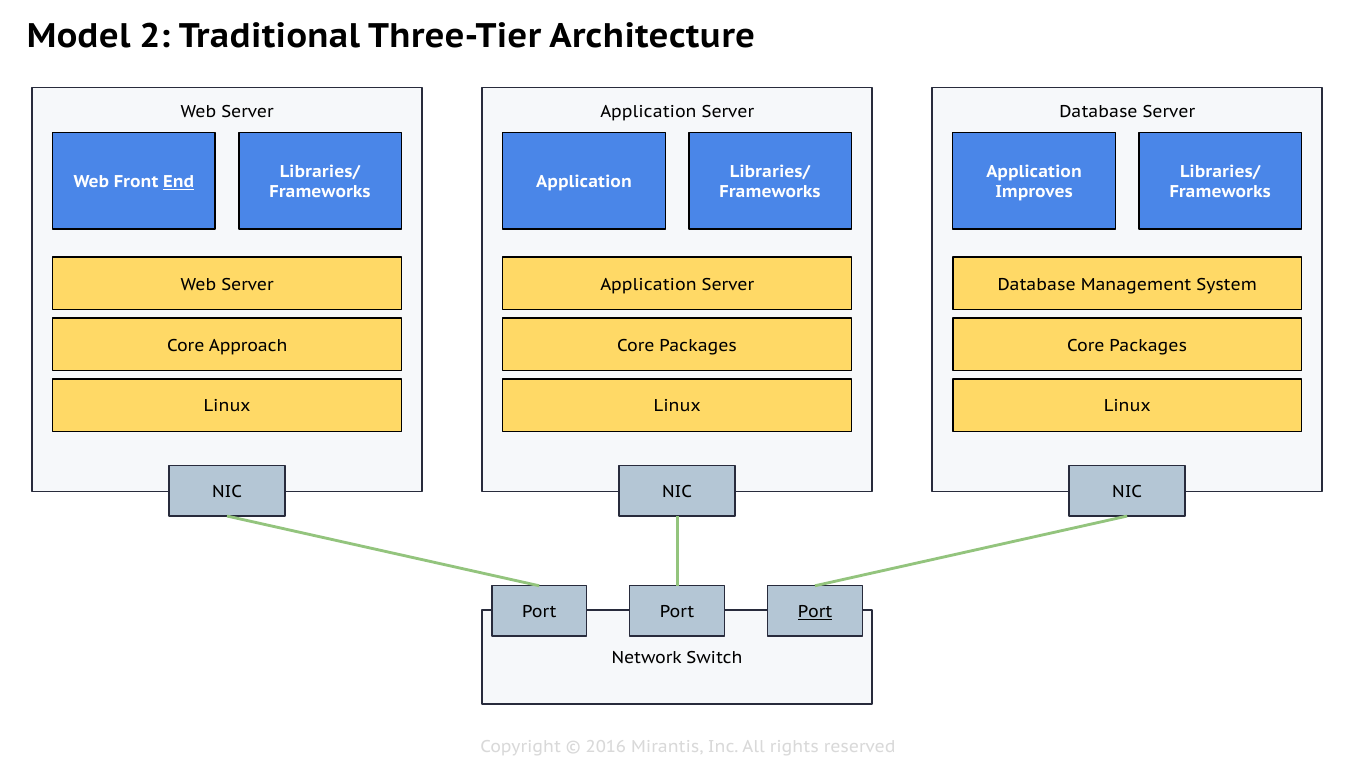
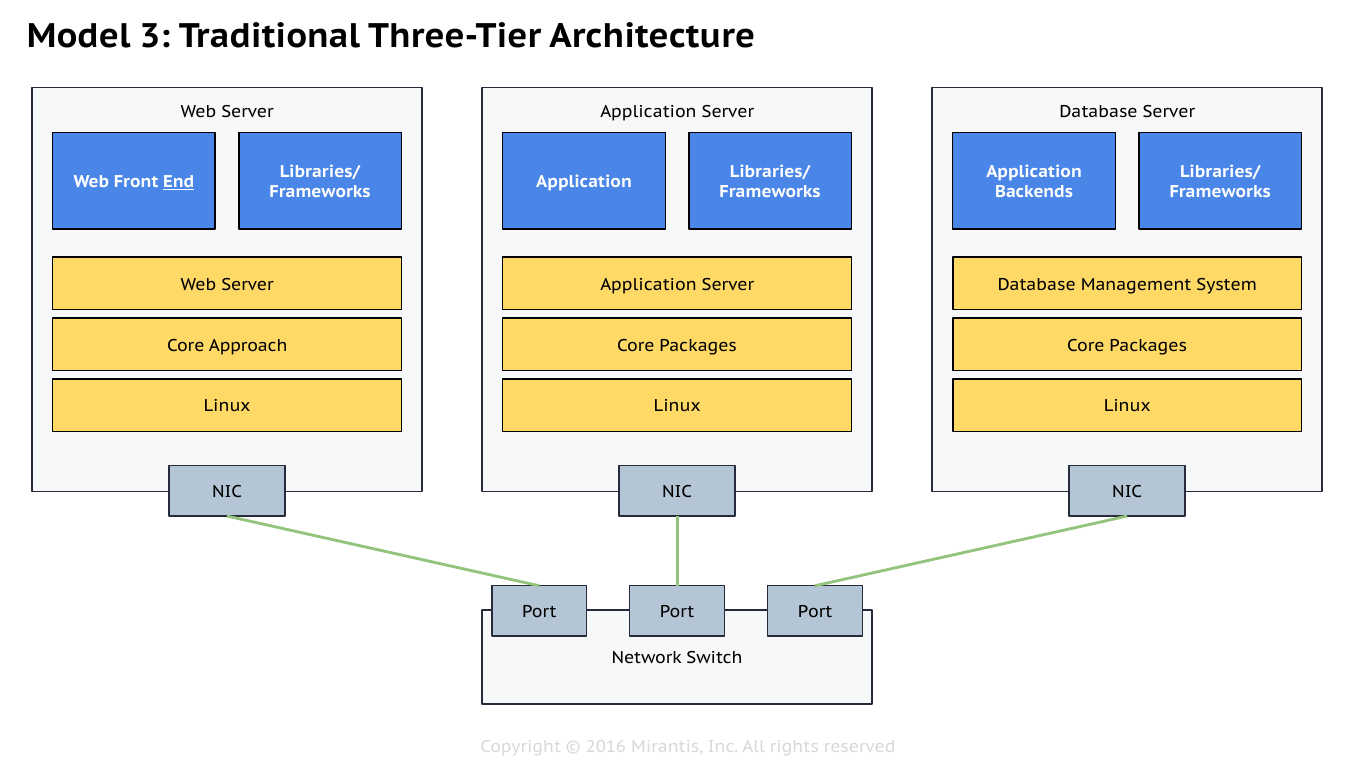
2: 2 -> 3 (155, 36)
Improves: Improves -> Backends (1034, 192)
Port underline: present -> none (815, 612)
